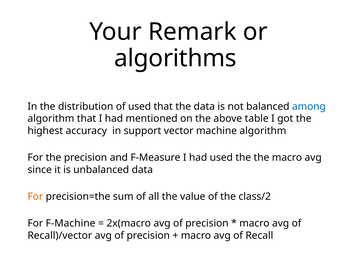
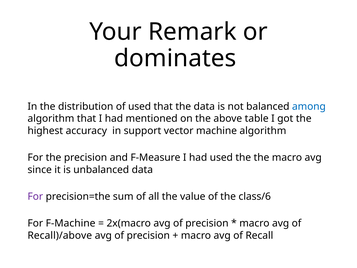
algorithms: algorithms -> dominates (175, 58)
For colour: orange -> purple (35, 196)
class/2: class/2 -> class/6 (255, 196)
Recall)/vector: Recall)/vector -> Recall)/above (60, 235)
